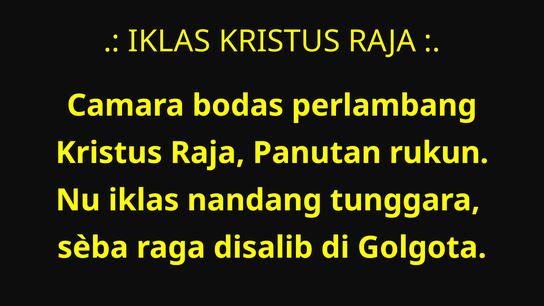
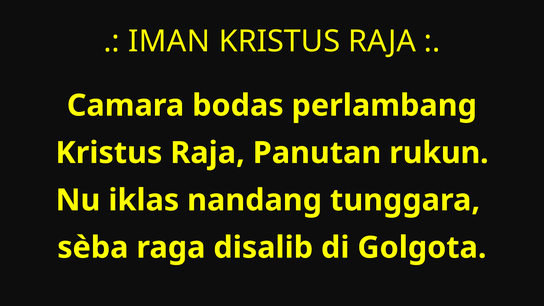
IKLAS: IKLAS -> IMAN (169, 41)
